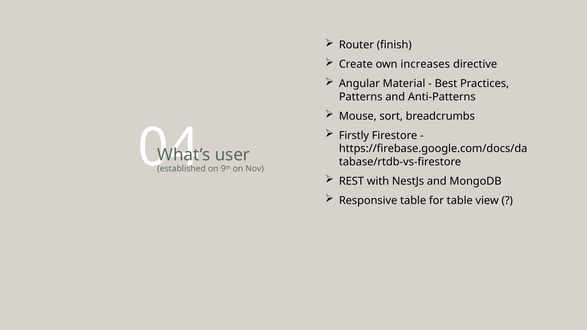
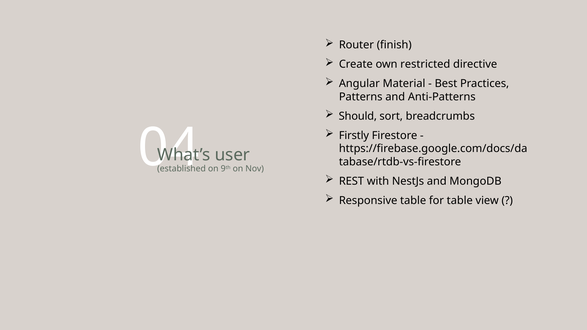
increases: increases -> restricted (425, 64)
Mouse: Mouse -> Should (358, 116)
